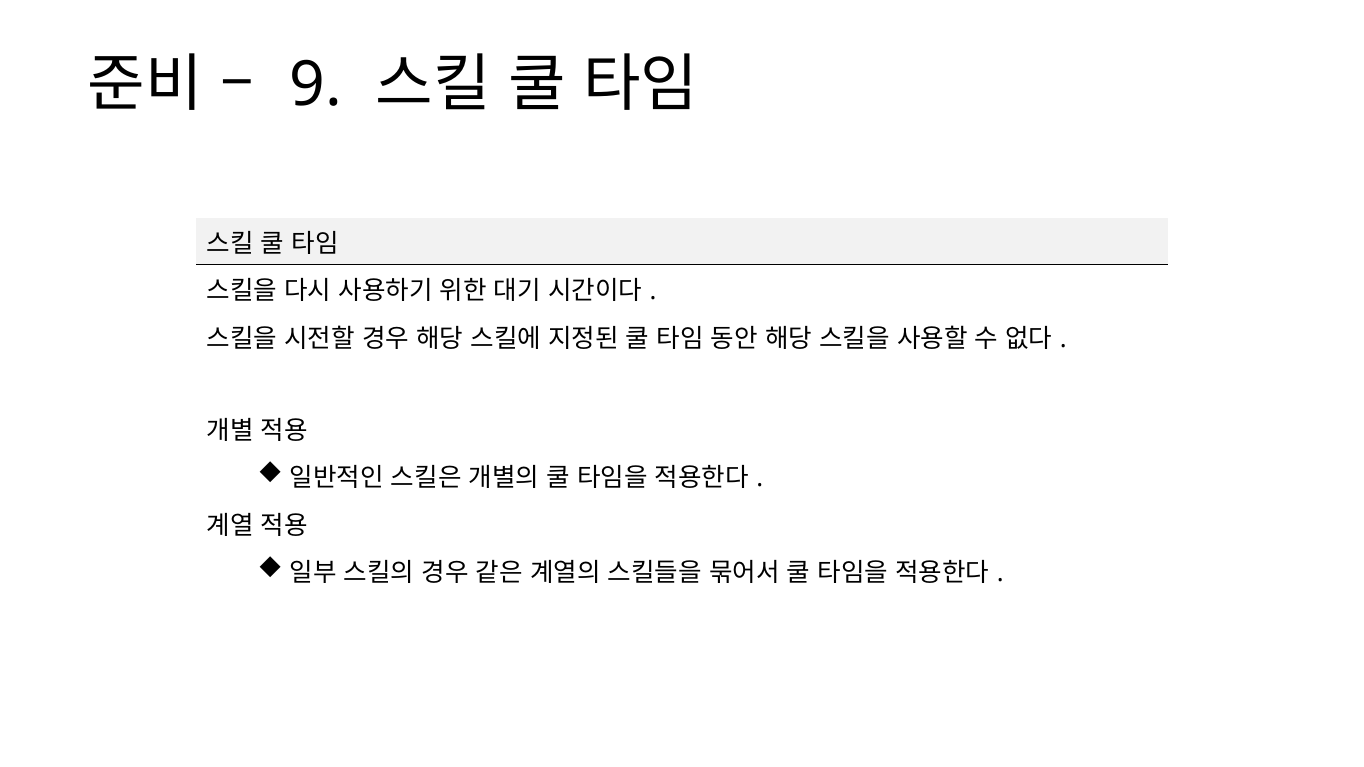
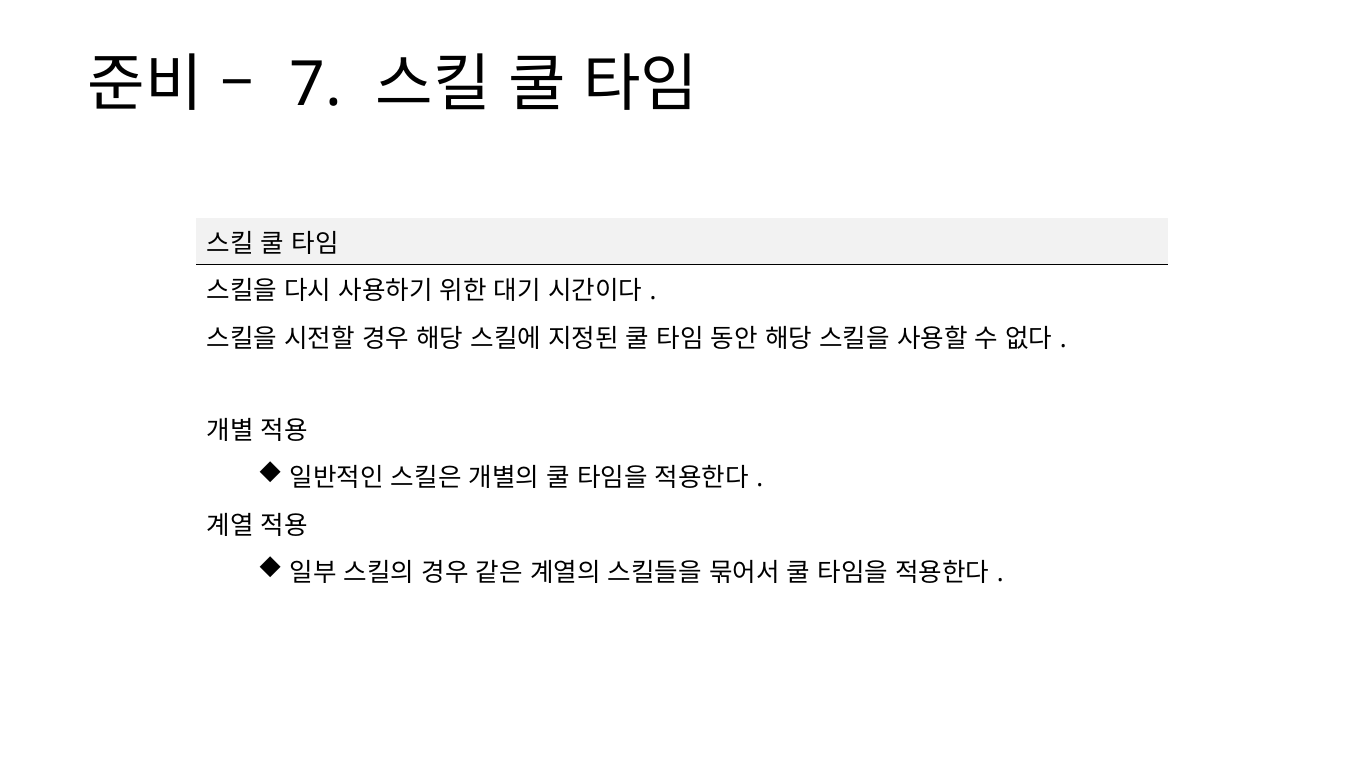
9: 9 -> 7 (316, 85)
